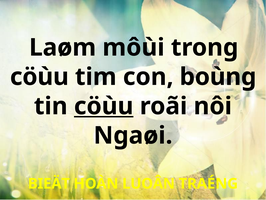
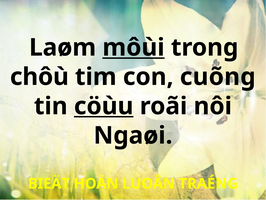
môùi underline: none -> present (134, 47)
cöùu: cöùu -> chôù (39, 77)
boùng: boùng -> cuõng (218, 77)
